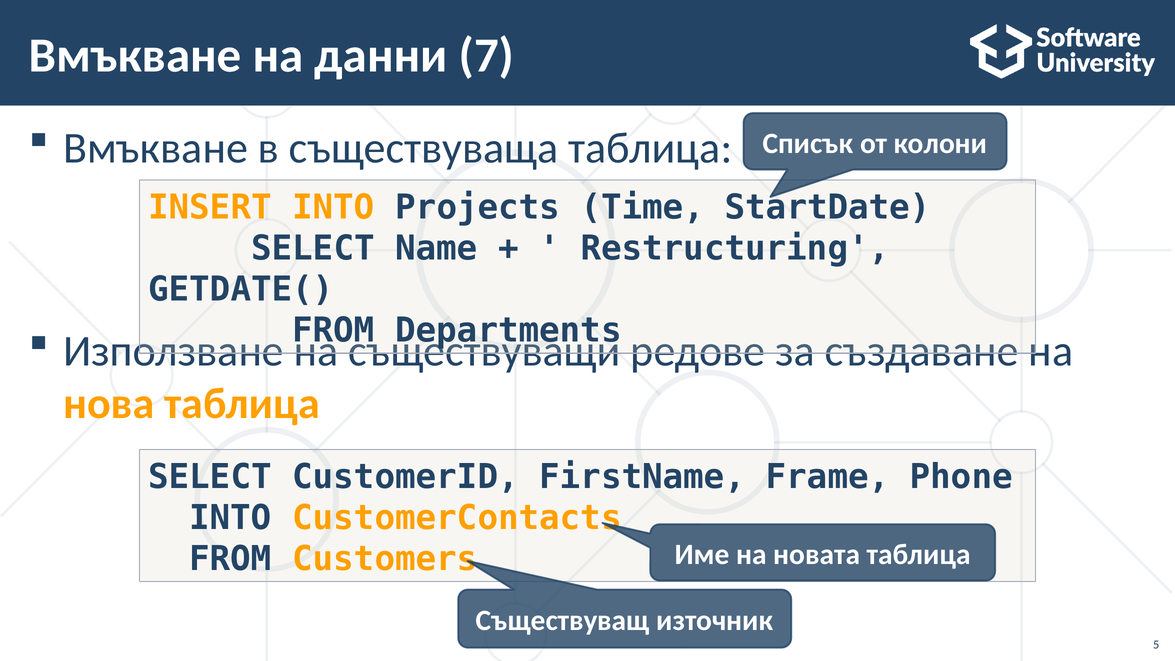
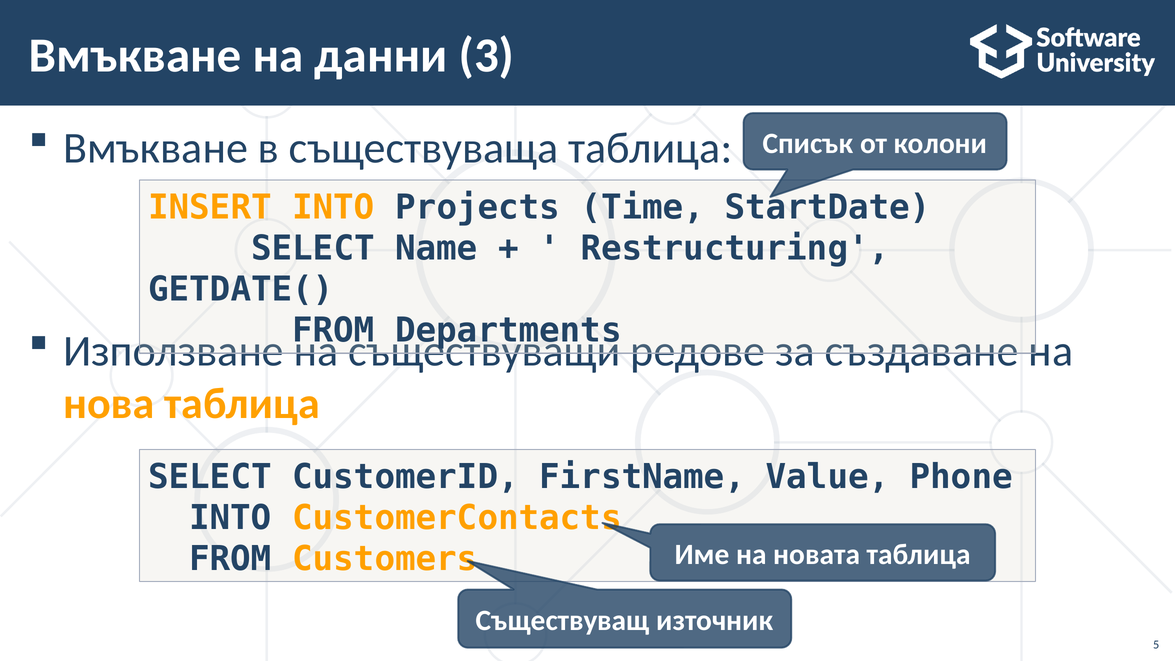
7: 7 -> 3 (486, 56)
Frame: Frame -> Value (828, 477)
